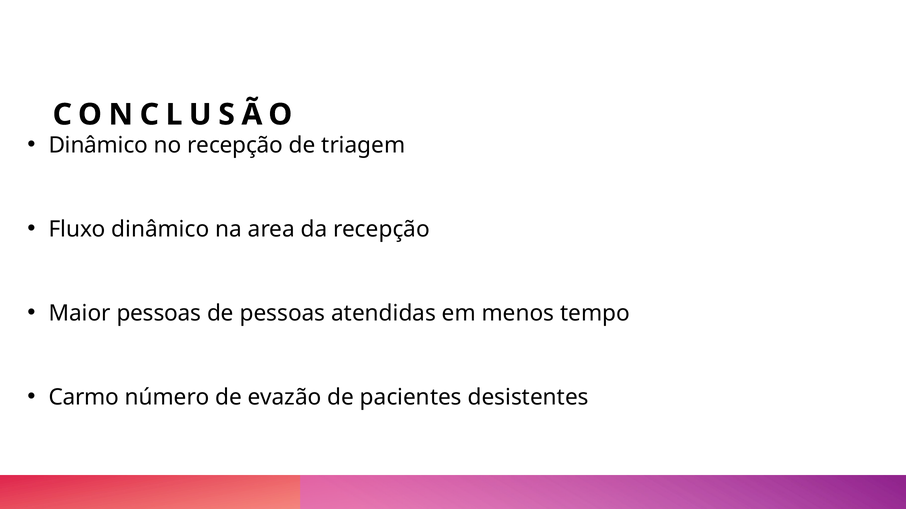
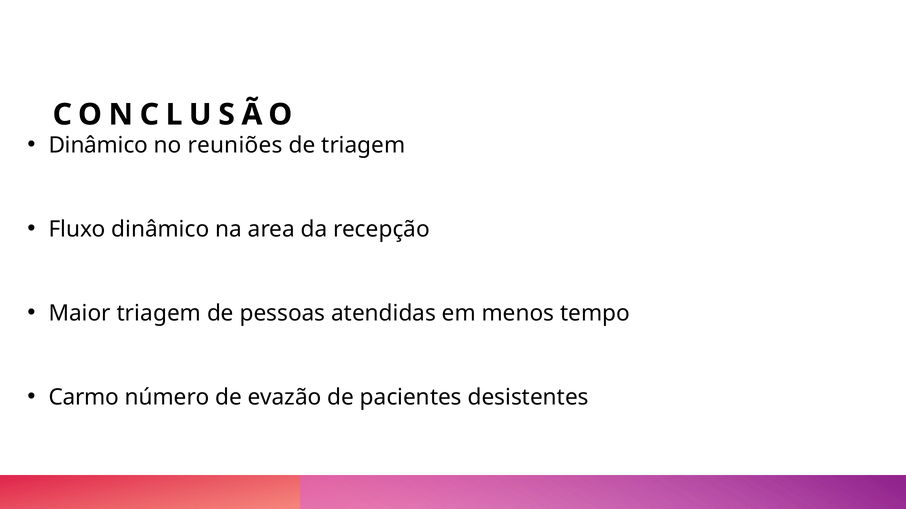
no recepção: recepção -> reuniões (235, 145)
Maior pessoas: pessoas -> triagem (159, 313)
